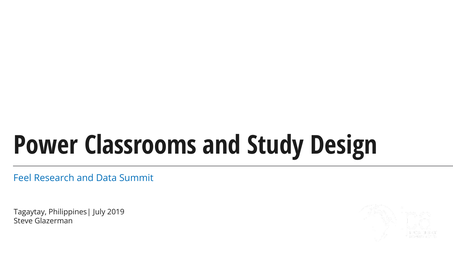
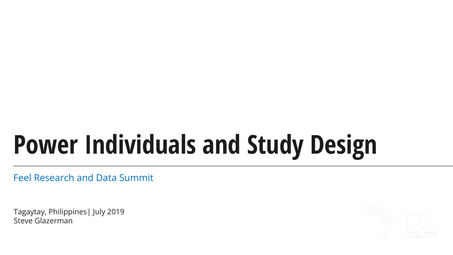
Classrooms: Classrooms -> Individuals (140, 145)
